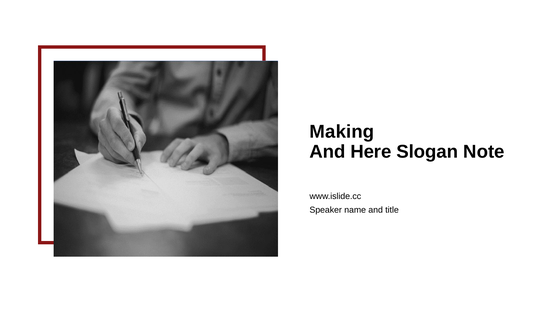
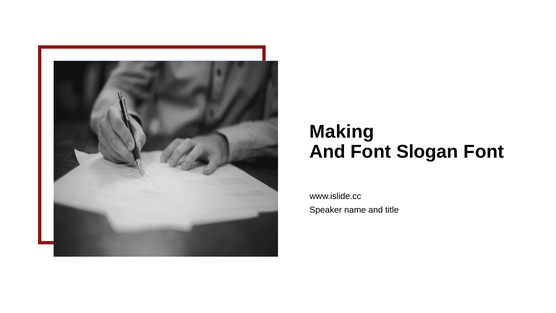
And Here: Here -> Font (371, 152)
Slogan Note: Note -> Font (484, 152)
